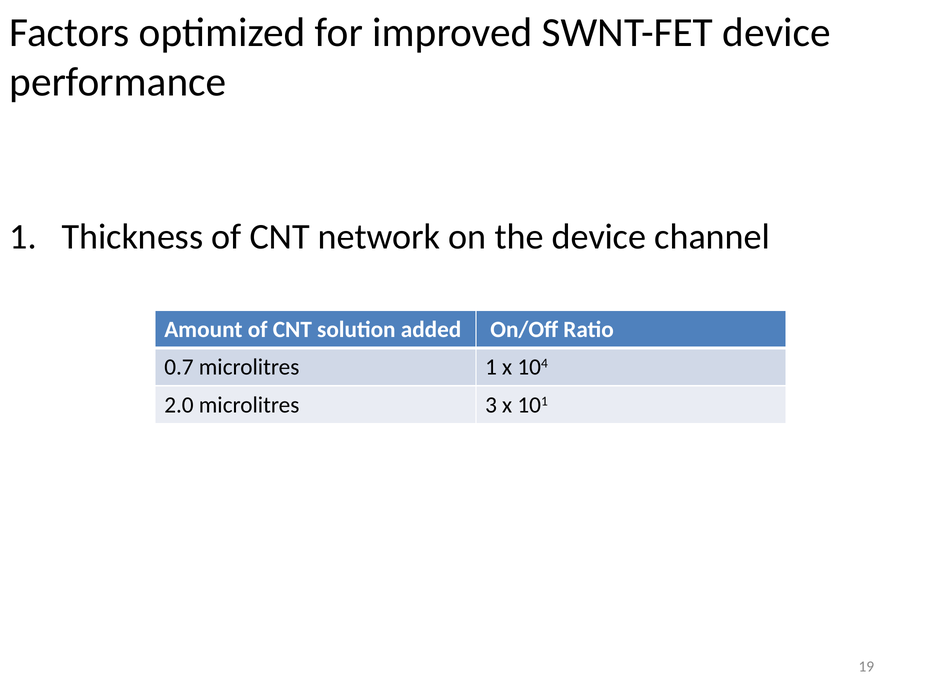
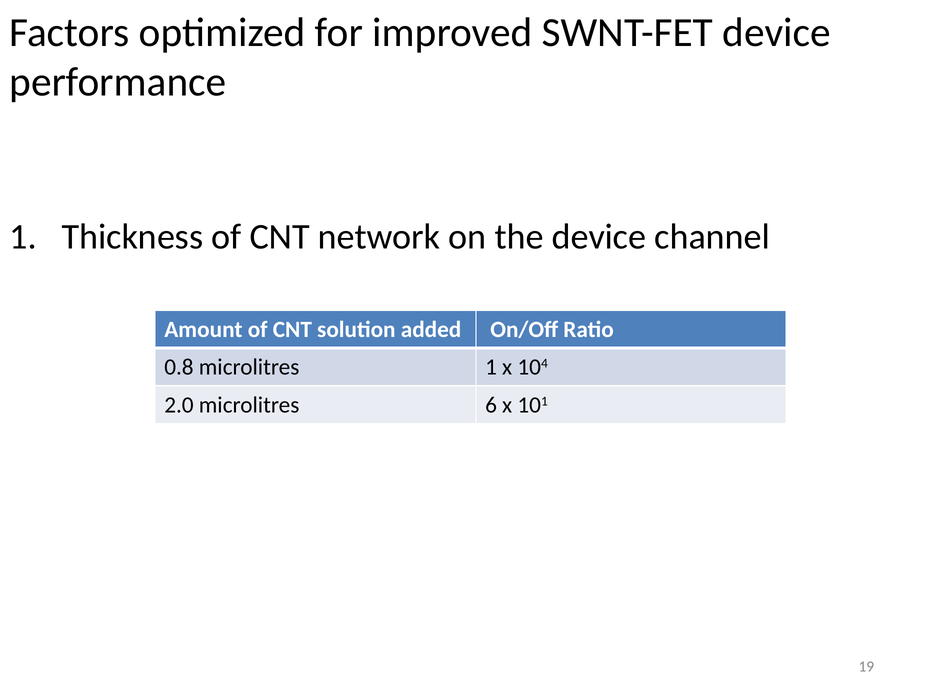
0.7: 0.7 -> 0.8 (179, 367)
3: 3 -> 6 (491, 405)
